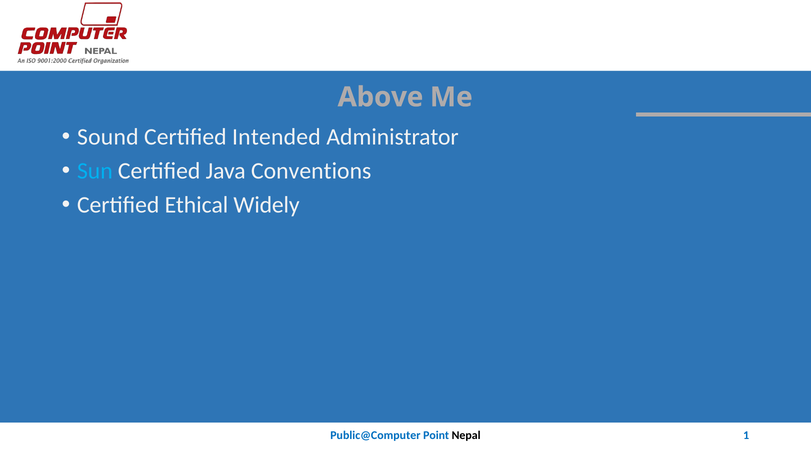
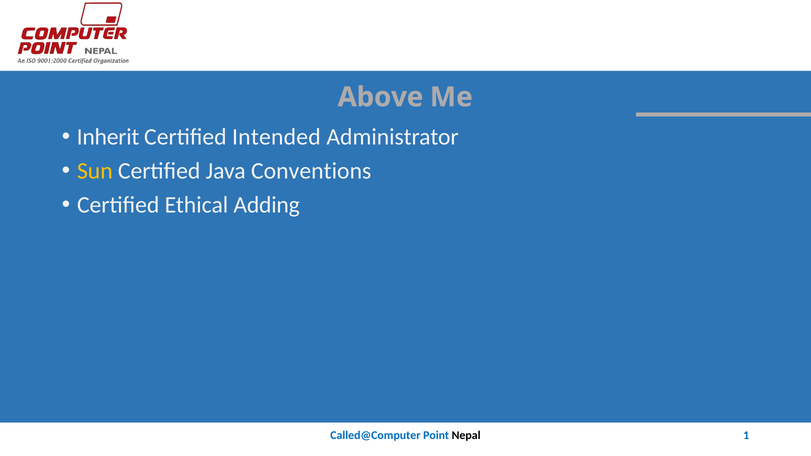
Sound: Sound -> Inherit (108, 137)
Sun colour: light blue -> yellow (95, 171)
Widely: Widely -> Adding (267, 205)
Public@Computer: Public@Computer -> Called@Computer (375, 436)
